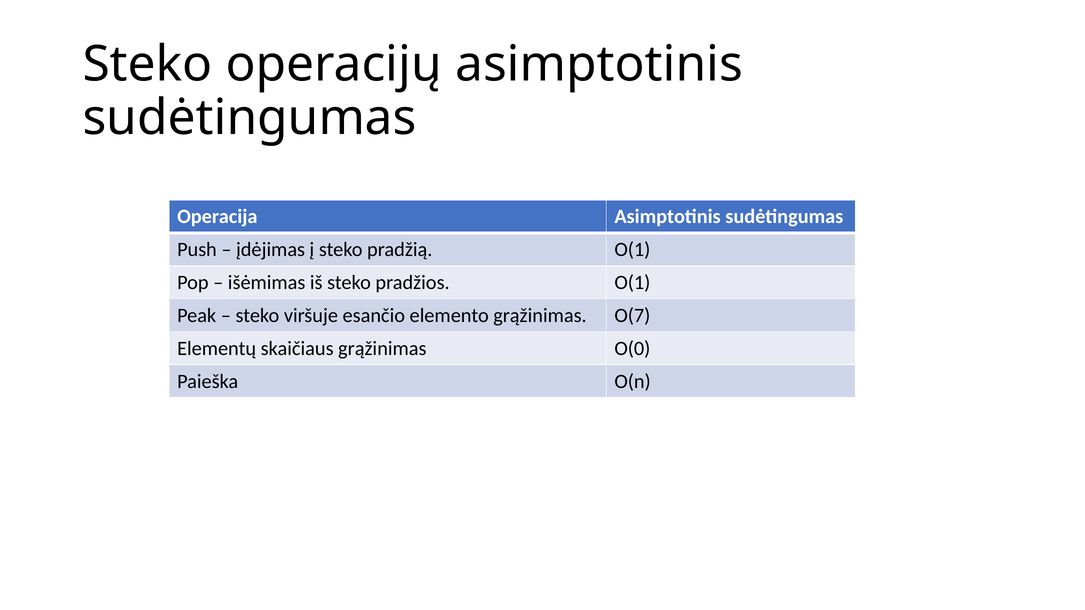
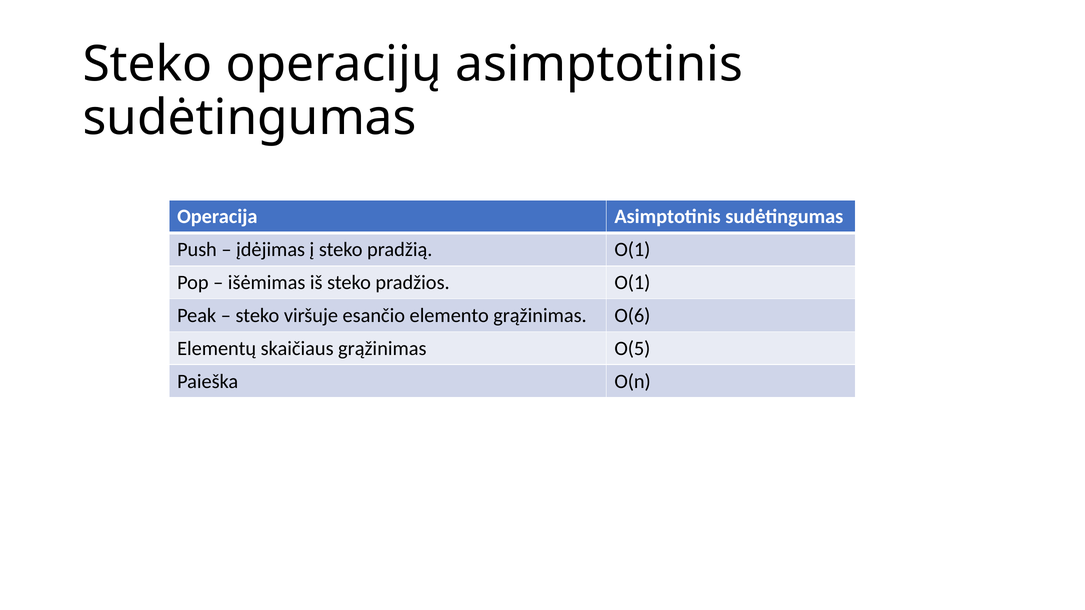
O(7: O(7 -> O(6 (632, 316)
O(0: O(0 -> O(5 (632, 349)
